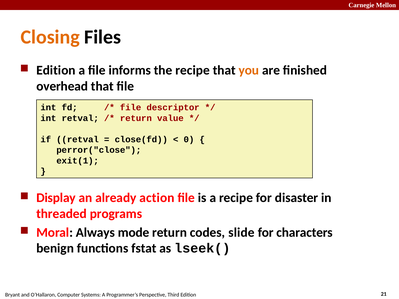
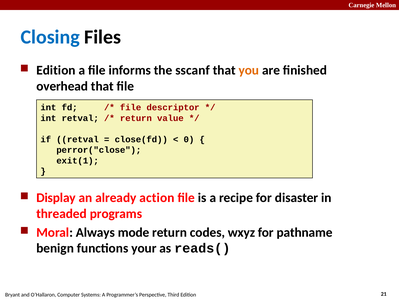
Closing colour: orange -> blue (50, 37)
the recipe: recipe -> sscanf (193, 70)
slide: slide -> wxyz (242, 233)
characters: characters -> pathname (305, 233)
fstat: fstat -> your (144, 249)
lseek(: lseek( -> reads( (202, 249)
